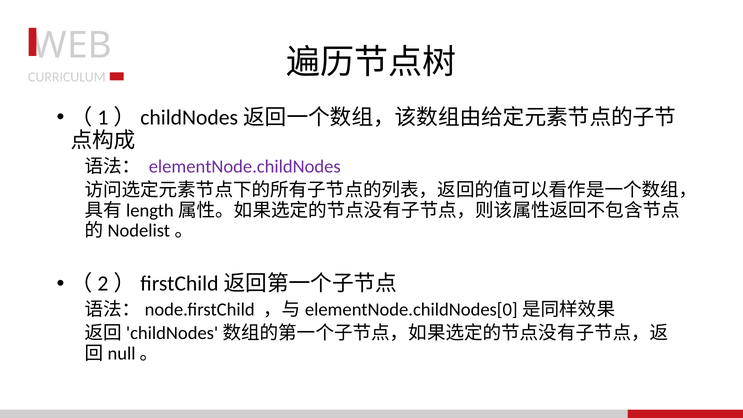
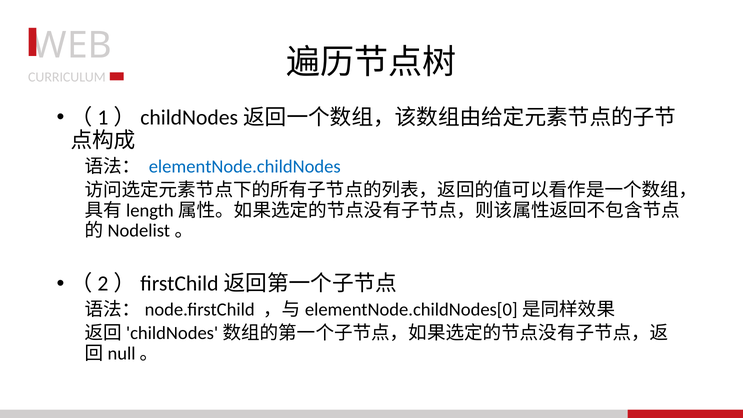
elementNode.childNodes colour: purple -> blue (245, 166)
